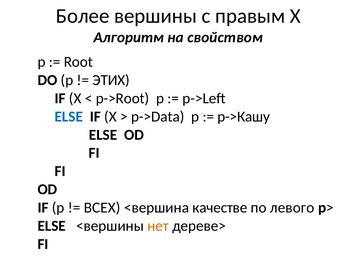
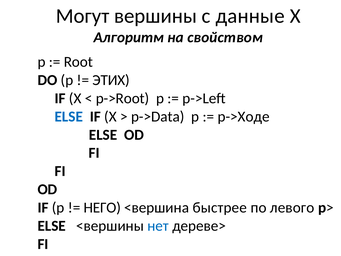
Более: Более -> Могут (83, 16)
правым: правым -> данные (250, 16)
p->Кашу: p->Кашу -> p->Ходе (244, 116)
ВСЕХ: ВСЕХ -> НЕГО (102, 207)
качестве: качестве -> быстрее (220, 207)
нет colour: orange -> blue (158, 226)
